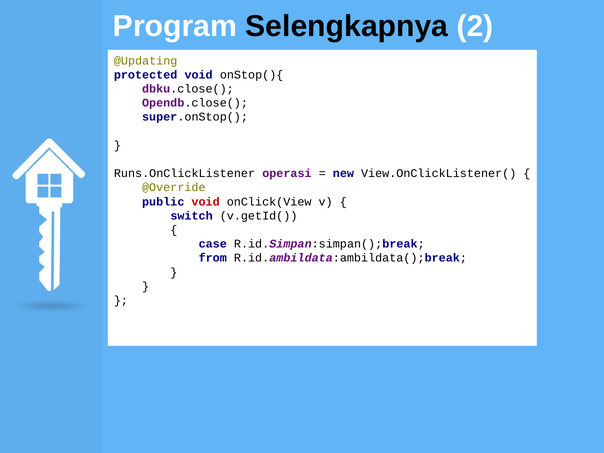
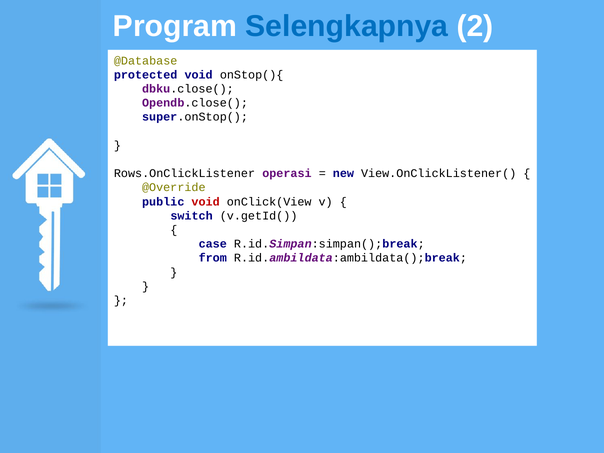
Selengkapnya colour: black -> blue (347, 26)
@Updating: @Updating -> @Database (146, 61)
Runs.OnClickListener: Runs.OnClickListener -> Rows.OnClickListener (184, 173)
